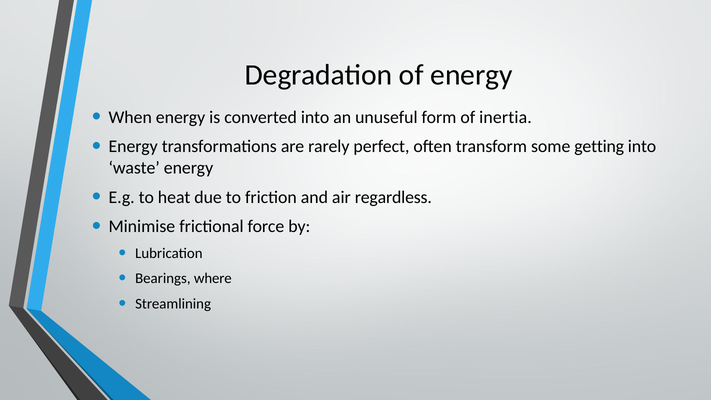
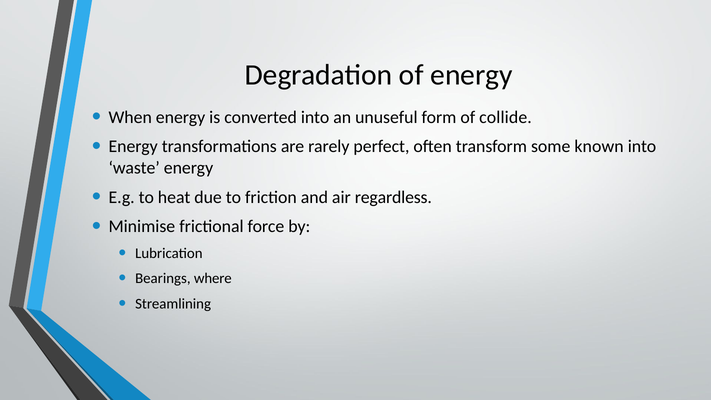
inertia: inertia -> collide (506, 117)
getting: getting -> known (599, 147)
